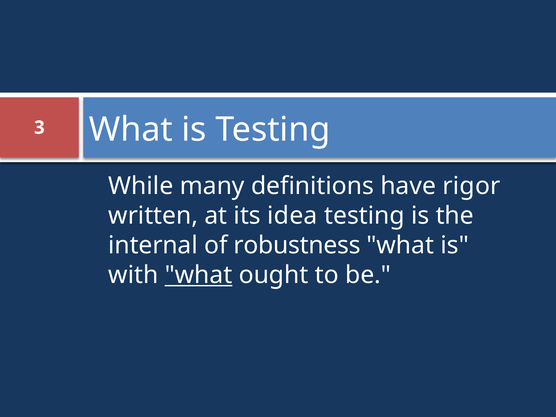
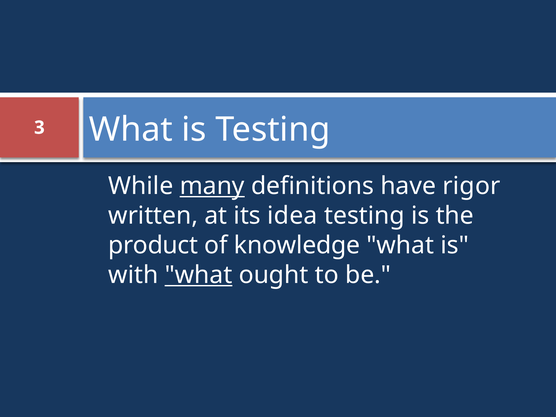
many underline: none -> present (212, 186)
internal: internal -> product (153, 245)
robustness: robustness -> knowledge (297, 245)
